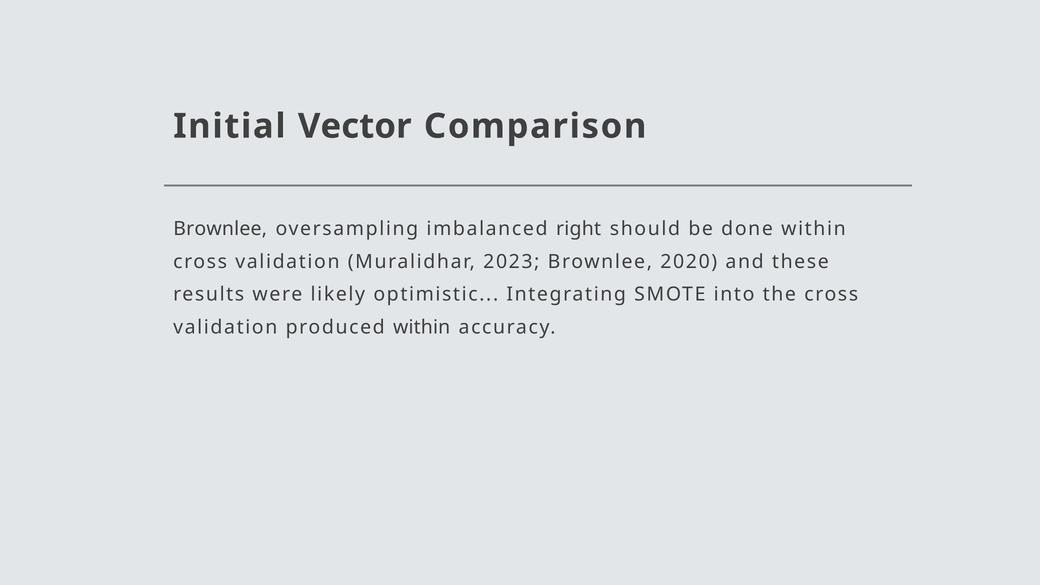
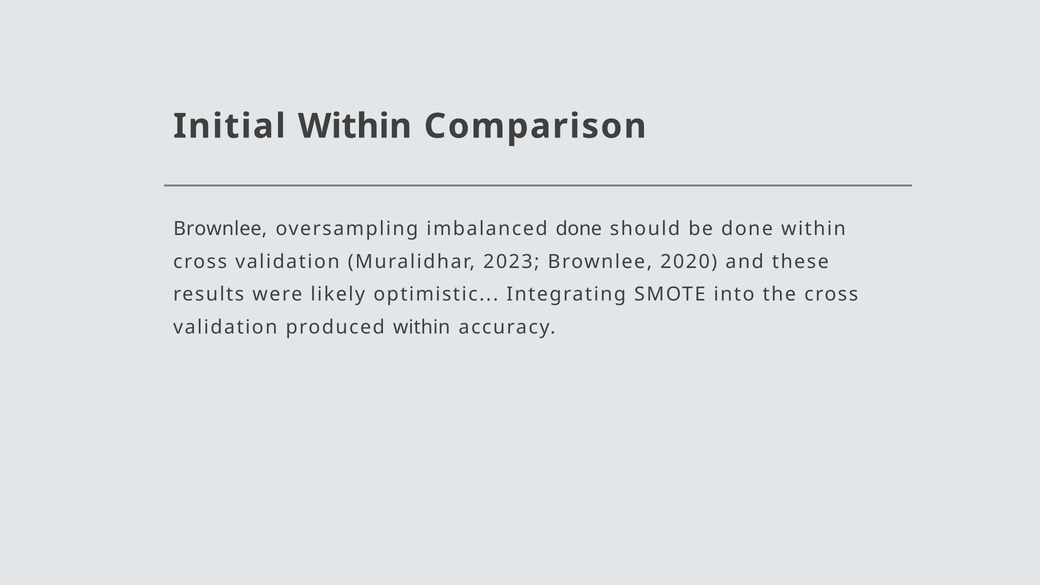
Initial Vector: Vector -> Within (355, 126)
imbalanced right: right -> done (579, 229)
